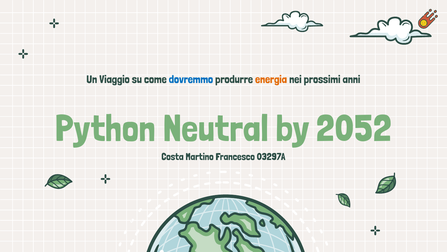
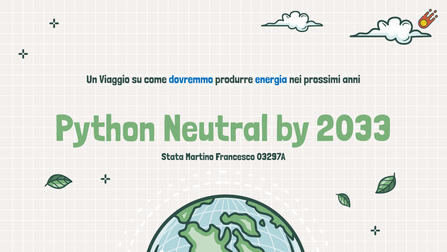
energia colour: orange -> blue (271, 79)
2052: 2052 -> 2033 (354, 129)
Costa: Costa -> Stata (173, 157)
